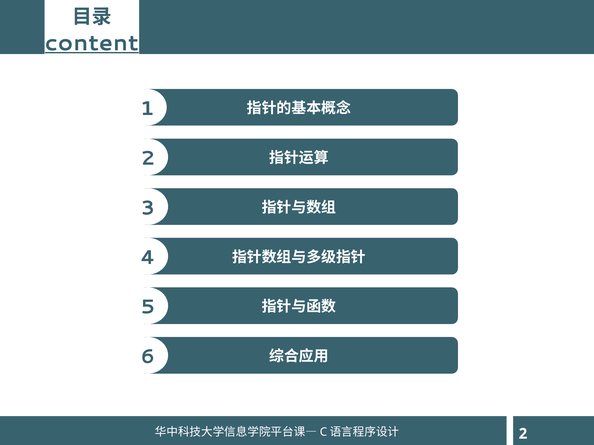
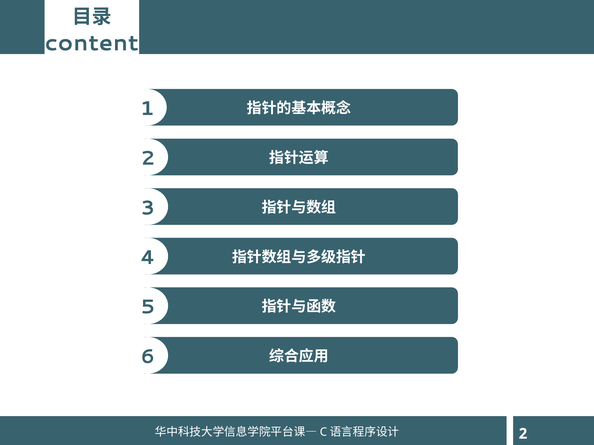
content underline: present -> none (92, 43)
